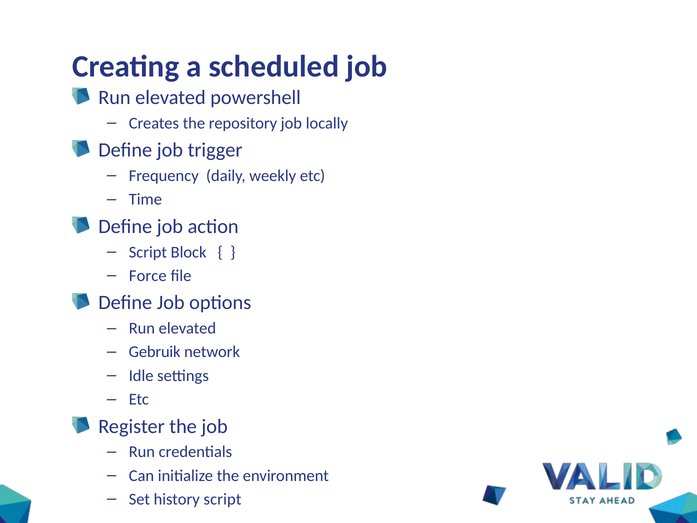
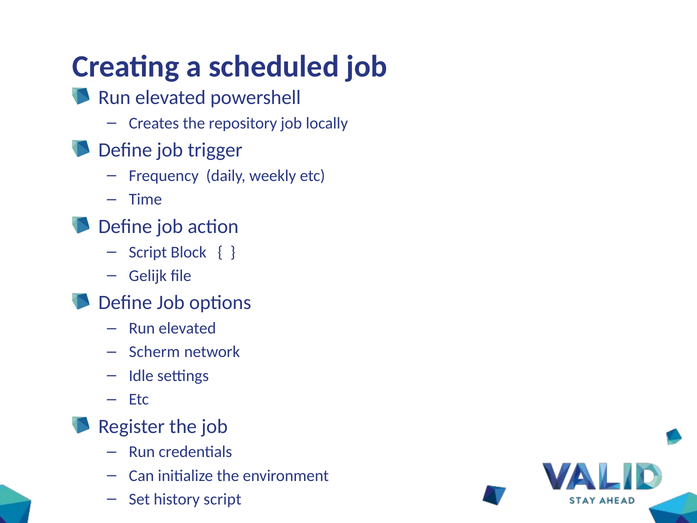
Force: Force -> Gelijk (148, 276)
Gebruik: Gebruik -> Scherm (154, 352)
